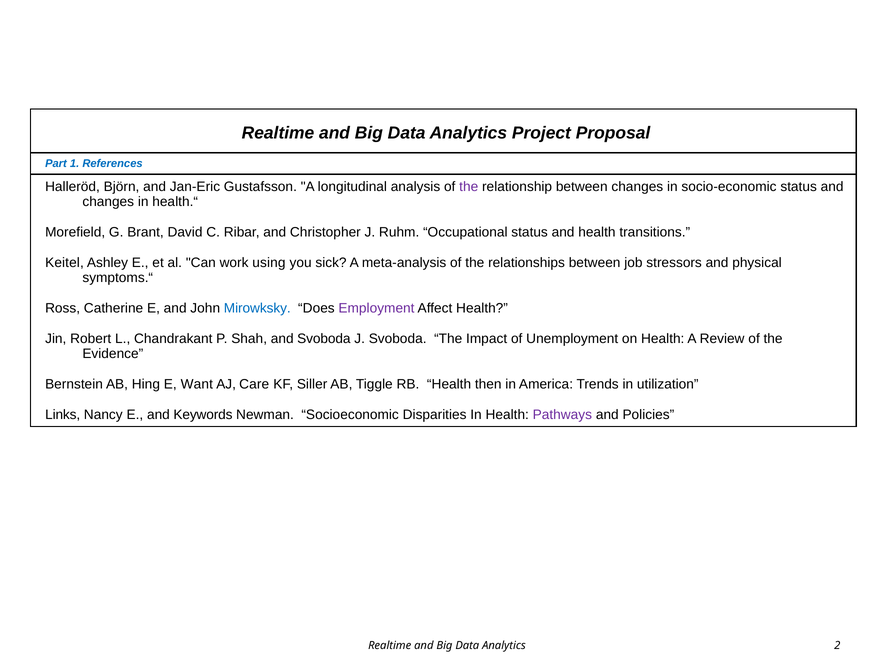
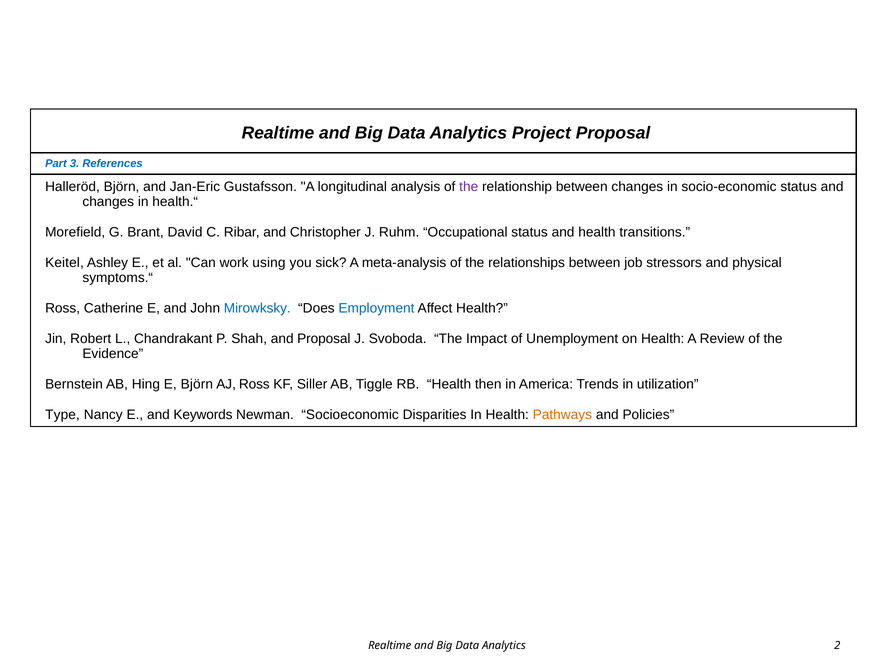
1: 1 -> 3 (75, 164)
Employment colour: purple -> blue (376, 308)
and Svoboda: Svoboda -> Proposal (324, 338)
E Want: Want -> Björn (197, 384)
AJ Care: Care -> Ross (254, 384)
Links: Links -> Type (63, 415)
Pathways colour: purple -> orange (562, 415)
